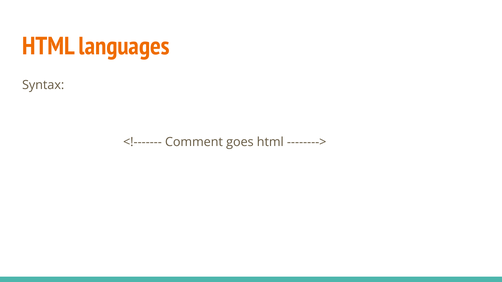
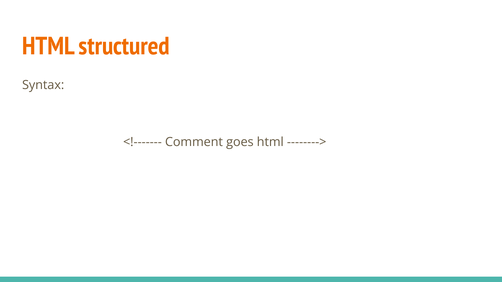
languages: languages -> structured (124, 46)
